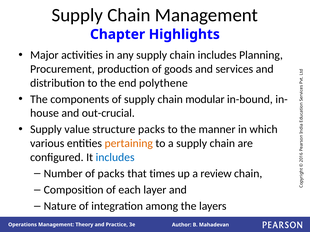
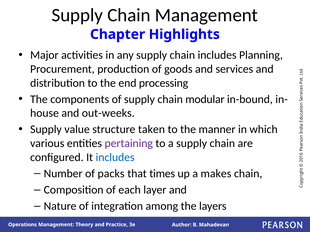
polythene: polythene -> processing (164, 83)
out-crucial: out-crucial -> out-weeks (108, 113)
structure packs: packs -> taken (151, 130)
pertaining colour: orange -> purple (129, 144)
review: review -> makes (216, 174)
